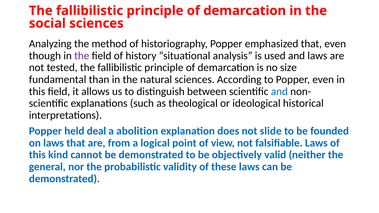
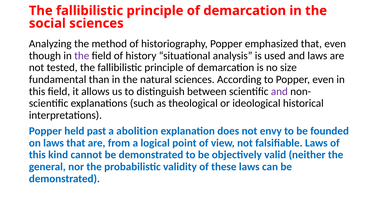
and colour: blue -> purple (279, 91)
deal: deal -> past (96, 131)
slide: slide -> envy (271, 131)
